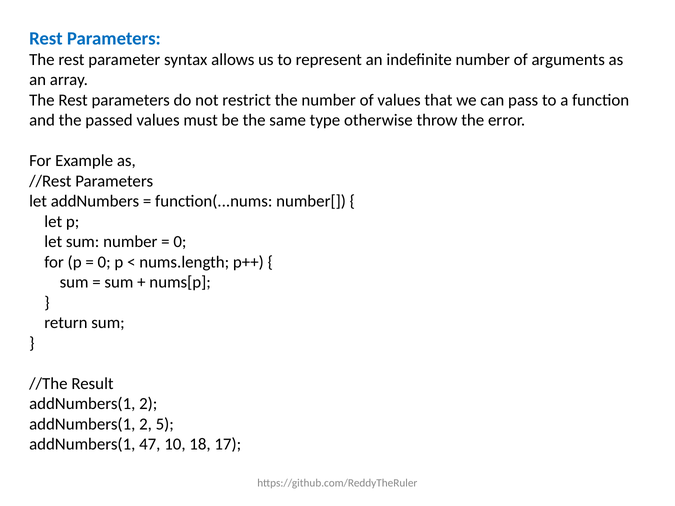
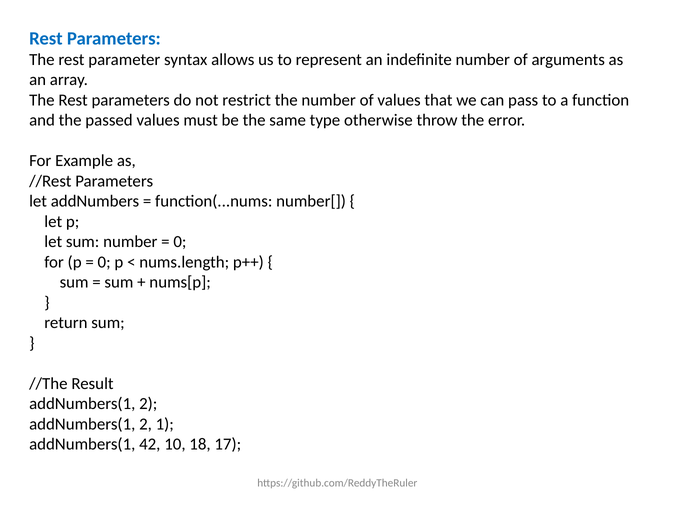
5: 5 -> 1 (165, 424)
47: 47 -> 42 (150, 444)
